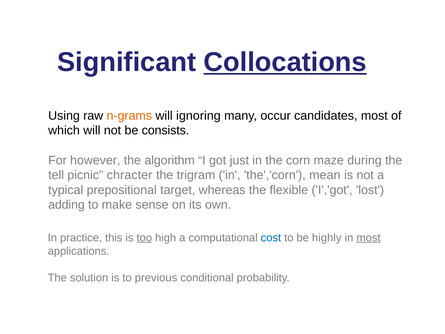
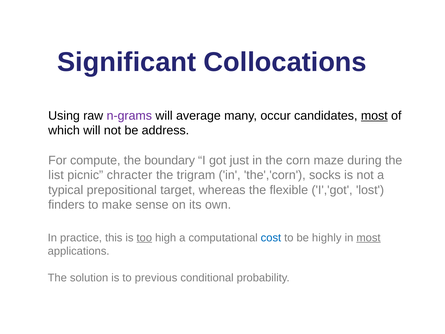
Collocations underline: present -> none (285, 62)
n-grams colour: orange -> purple (129, 116)
ignoring: ignoring -> average (198, 116)
most underline: none -> present (374, 116)
consists: consists -> address (165, 130)
however: however -> compute (95, 160)
algorithm: algorithm -> boundary (170, 160)
tell: tell -> list (56, 175)
mean: mean -> socks (325, 175)
adding: adding -> finders (66, 205)
